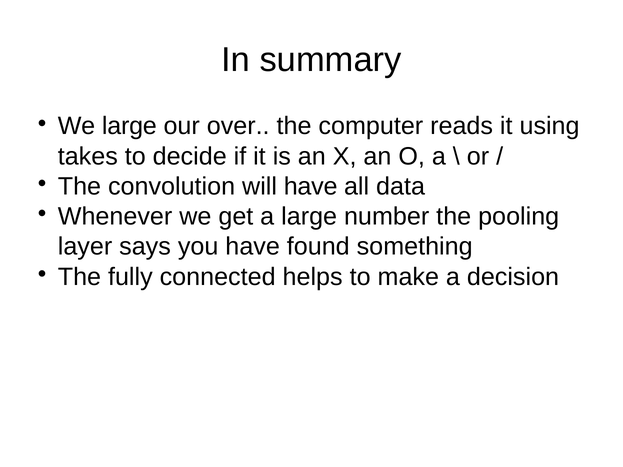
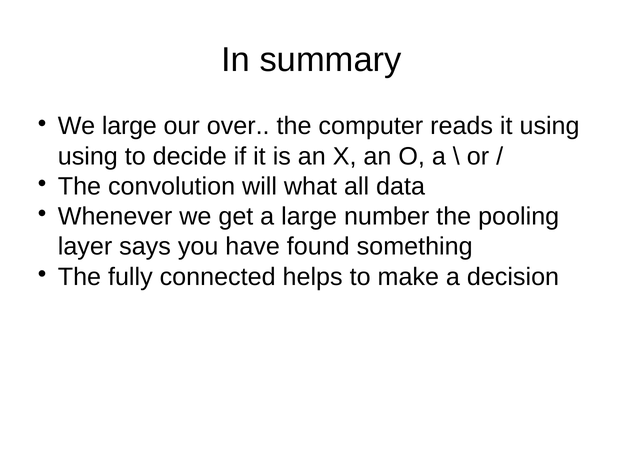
takes: takes -> using (88, 156)
will have: have -> what (310, 186)
